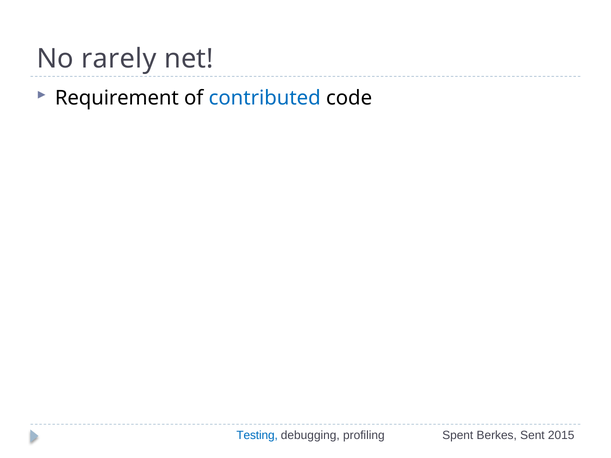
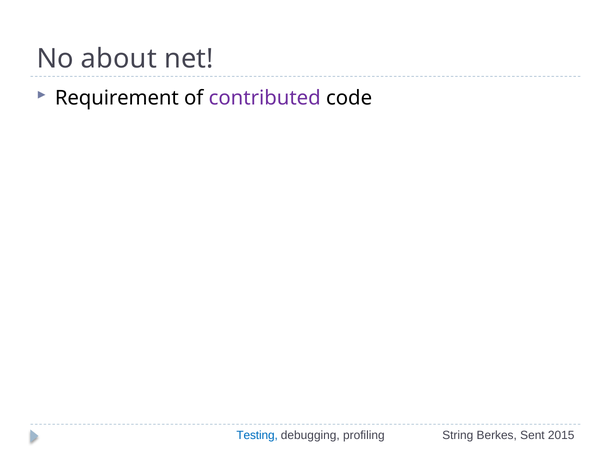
rarely: rarely -> about (119, 59)
contributed colour: blue -> purple (265, 98)
Spent: Spent -> String (458, 436)
